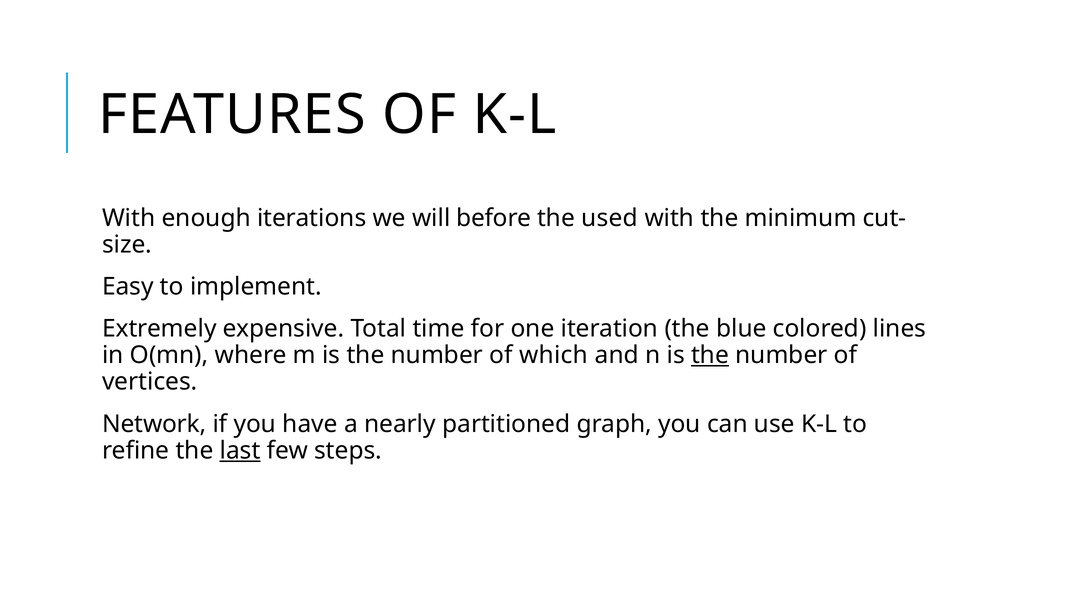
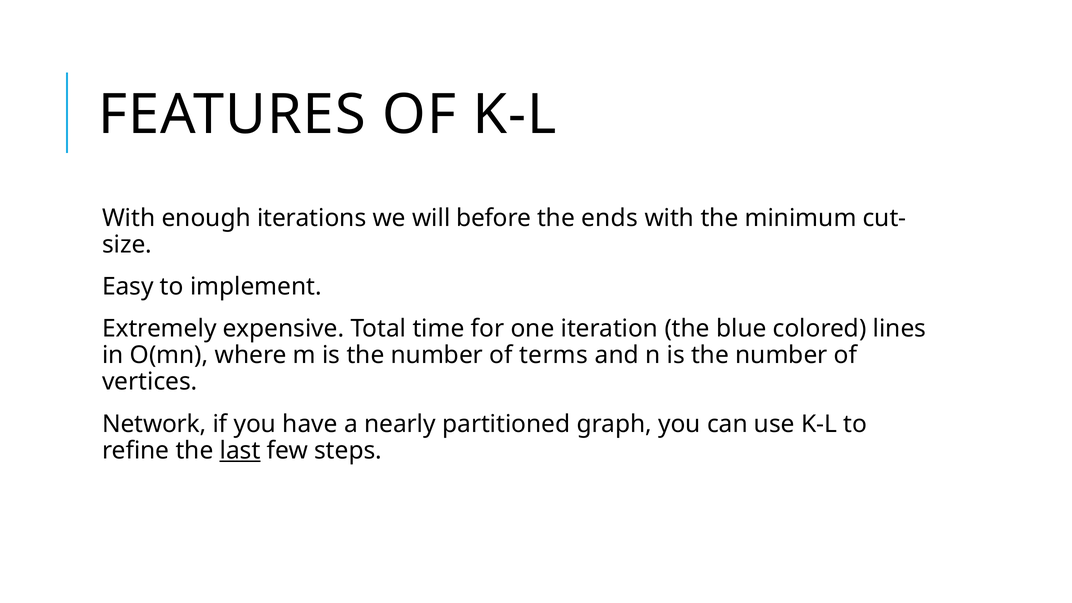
used: used -> ends (610, 218)
which: which -> terms (554, 355)
the underline: present -> none (710, 355)
